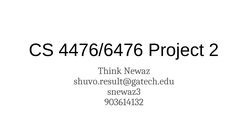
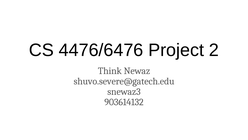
shuvo.result@gatech.edu: shuvo.result@gatech.edu -> shuvo.severe@gatech.edu (124, 81)
